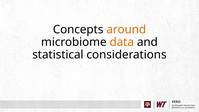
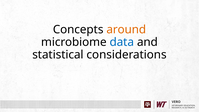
data colour: orange -> blue (122, 42)
